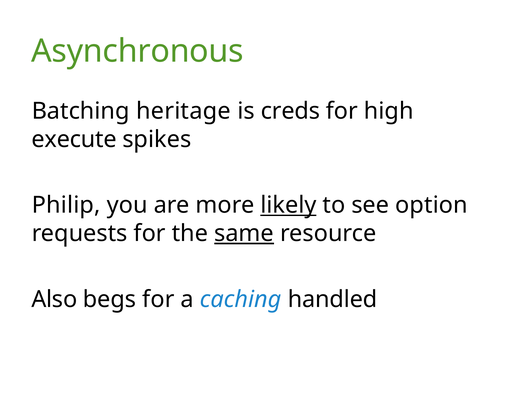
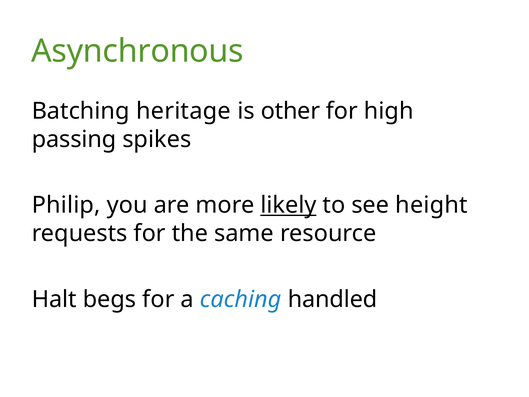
creds: creds -> other (290, 111)
execute: execute -> passing (74, 139)
option: option -> height (432, 205)
same underline: present -> none (244, 233)
Also: Also -> Halt (54, 299)
